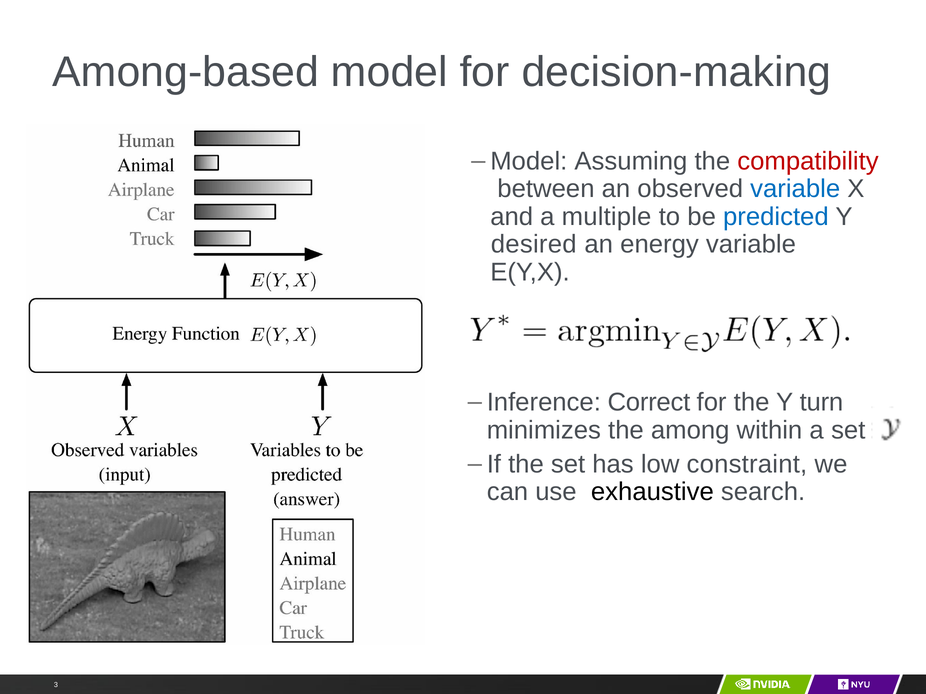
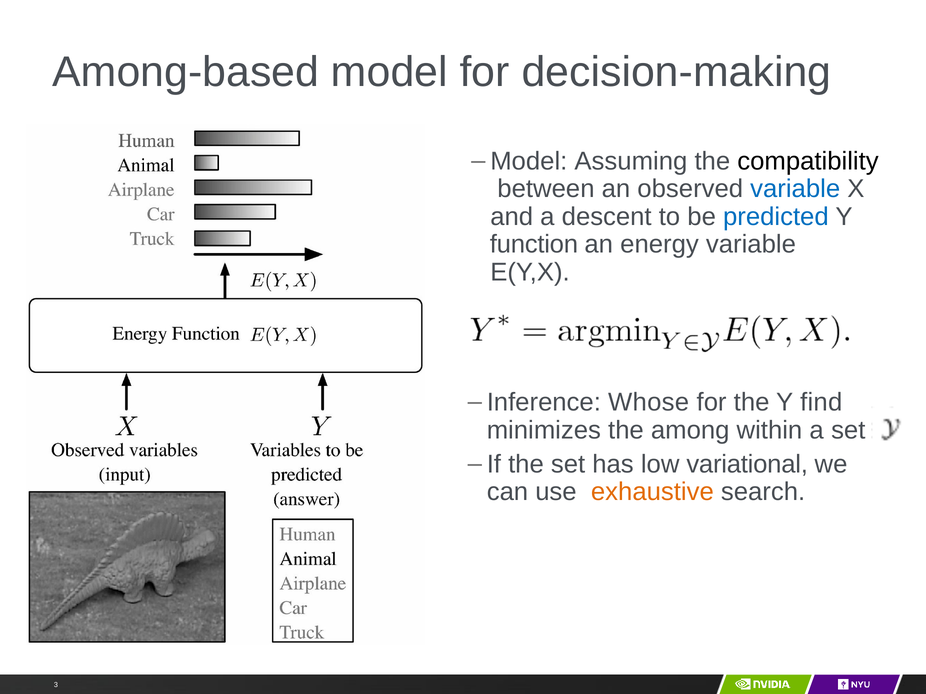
compatibility colour: red -> black (808, 161)
multiple: multiple -> descent (607, 217)
desired: desired -> function (534, 245)
Correct: Correct -> Whose (649, 403)
turn: turn -> find (821, 403)
constraint: constraint -> variational (747, 465)
exhaustive colour: black -> orange (652, 492)
